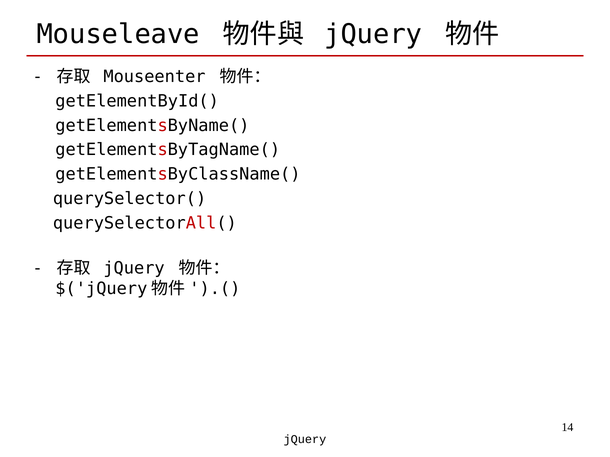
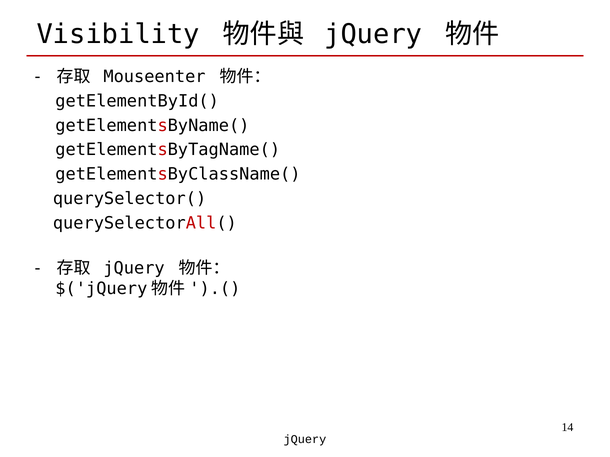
Mouseleave: Mouseleave -> Visibility (118, 35)
